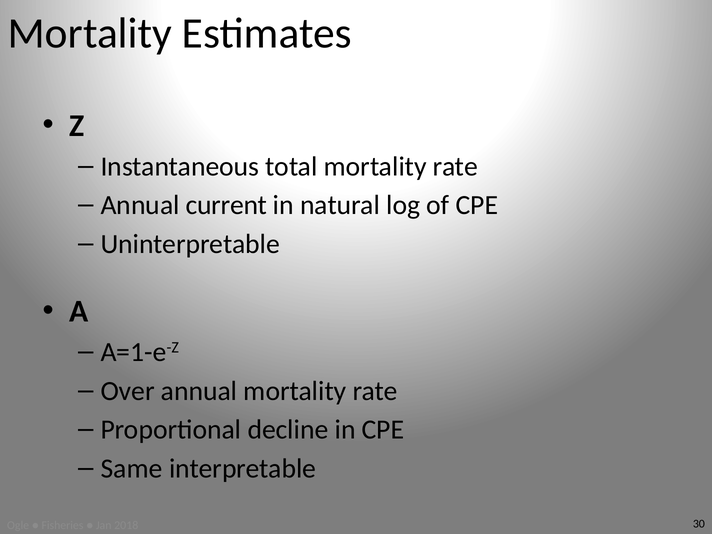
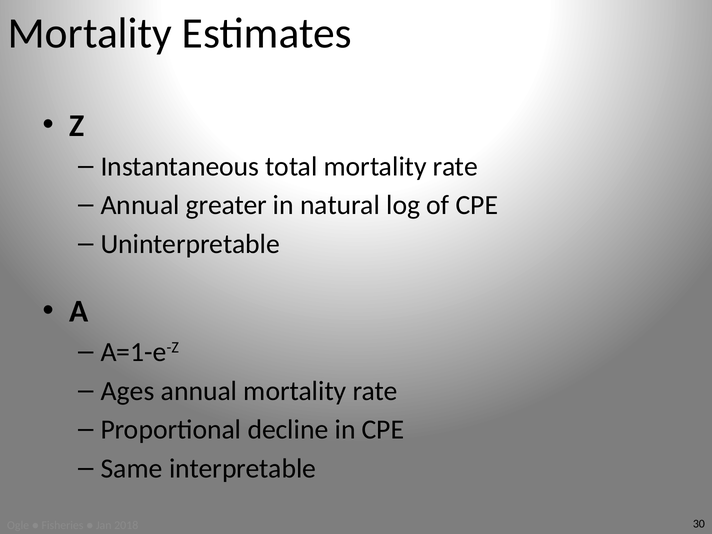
current: current -> greater (226, 205)
Over: Over -> Ages (128, 391)
